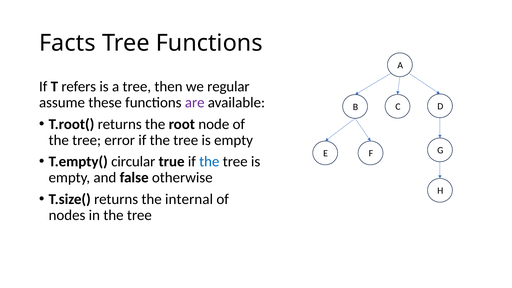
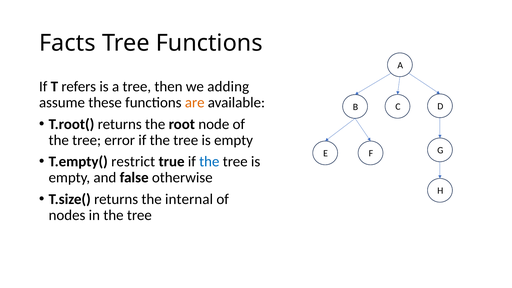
regular: regular -> adding (228, 87)
are colour: purple -> orange (195, 103)
circular: circular -> restrict (133, 162)
